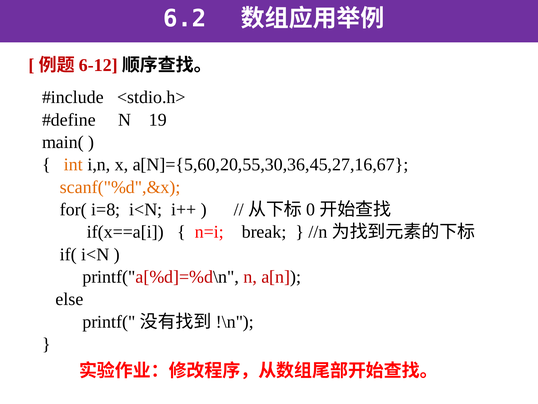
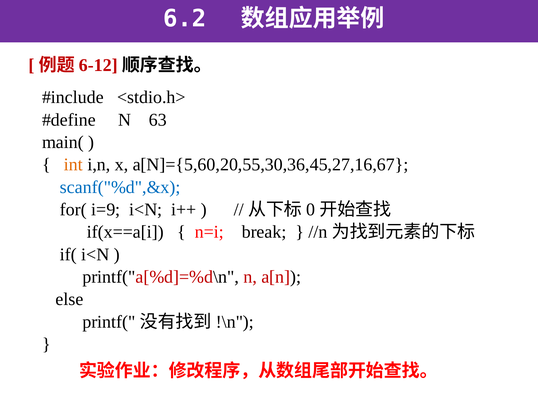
19: 19 -> 63 (158, 120)
scanf("%d",&x colour: orange -> blue (120, 187)
i=8: i=8 -> i=9 (106, 209)
